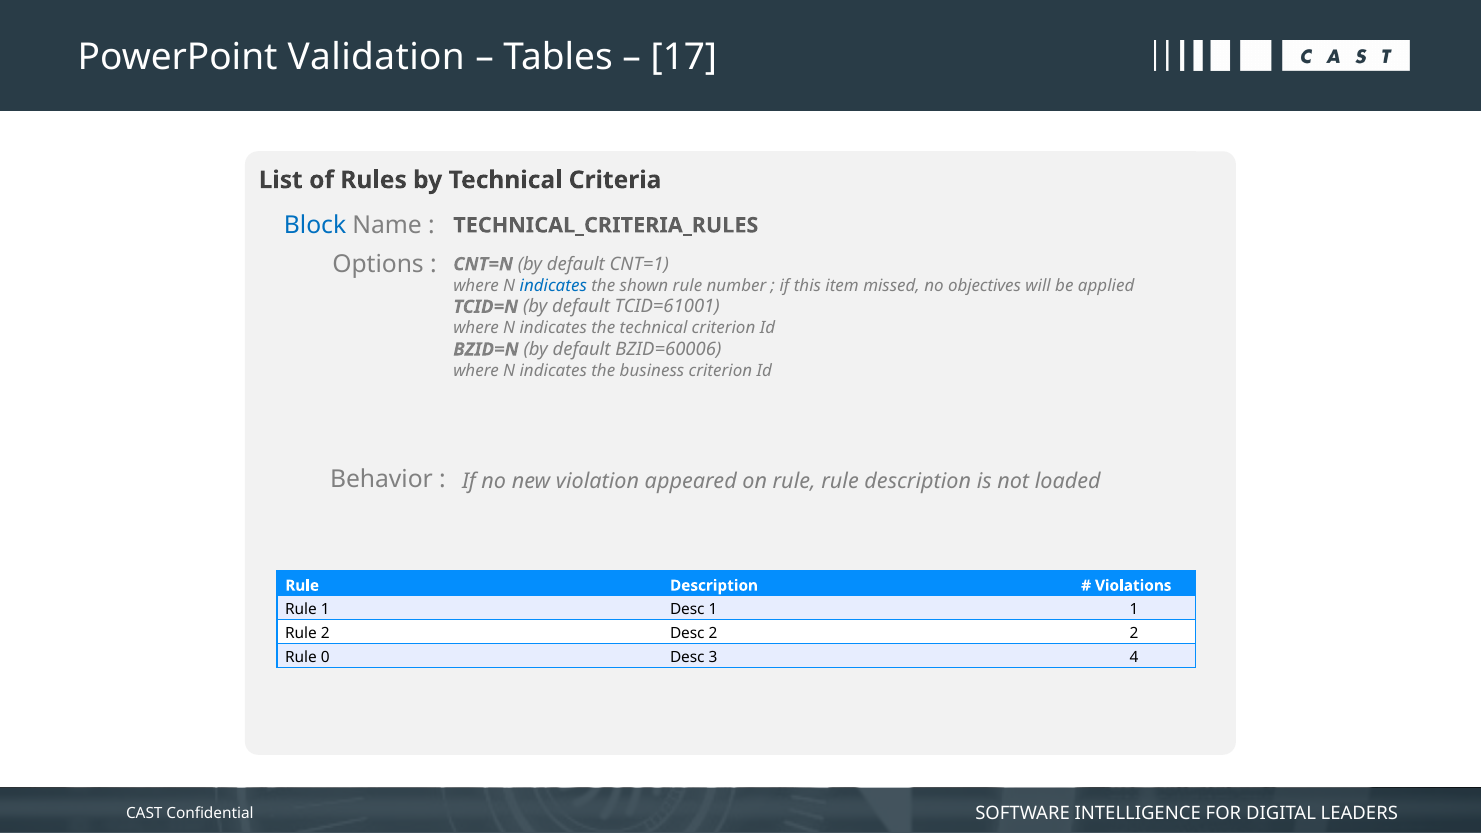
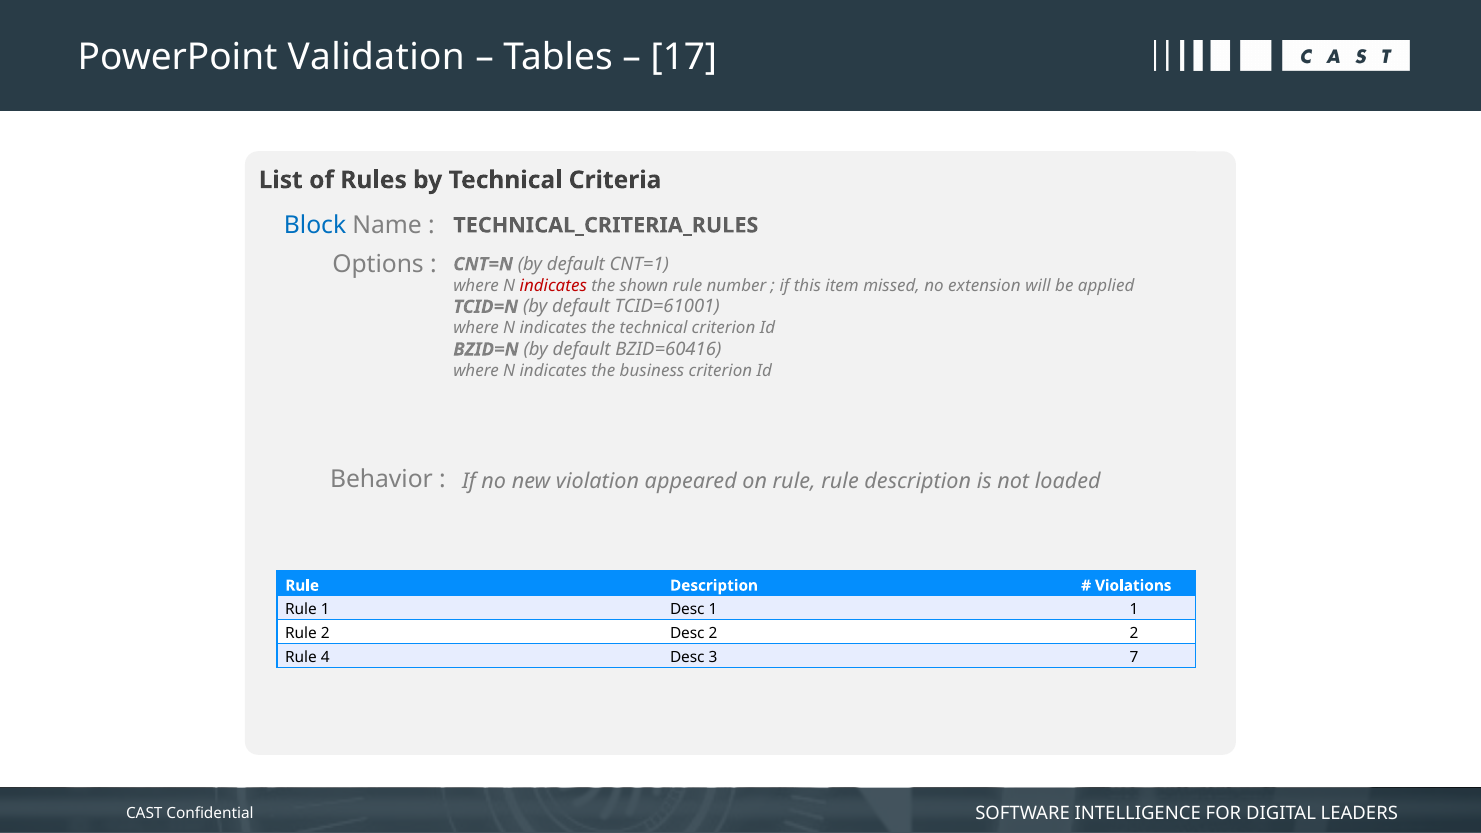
indicates colour: blue -> red (553, 285)
objectives: objectives -> extension (984, 285)
BZID=60006: BZID=60006 -> BZID=60416 (668, 349)
0: 0 -> 4 (325, 658)
4: 4 -> 7 (1134, 658)
